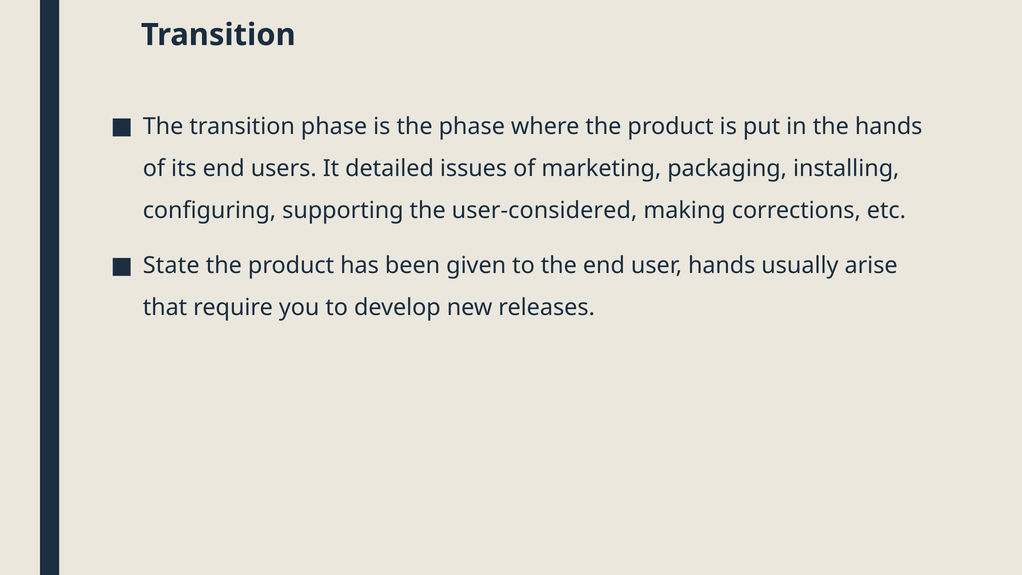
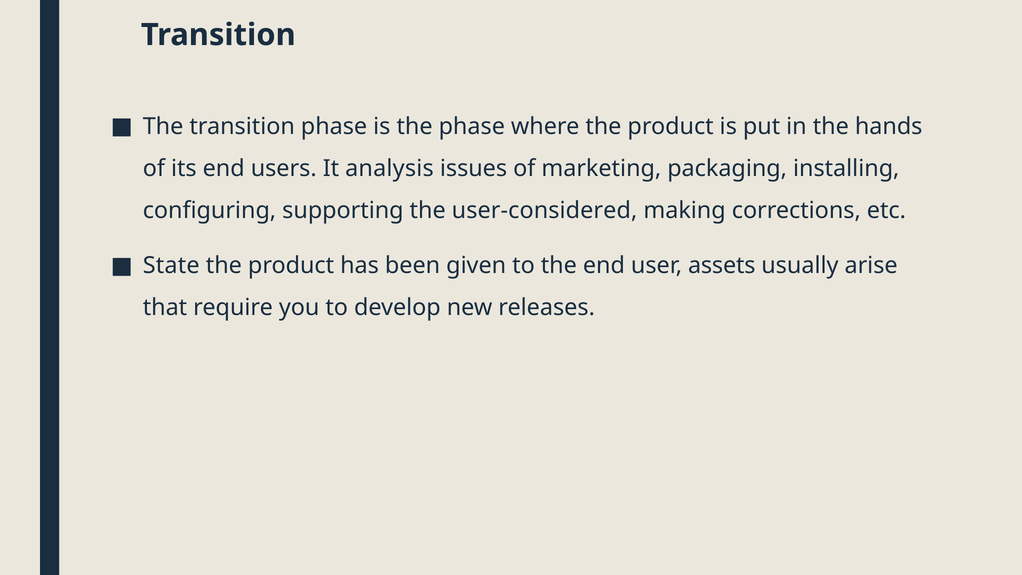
detailed: detailed -> analysis (389, 169)
user hands: hands -> assets (722, 266)
